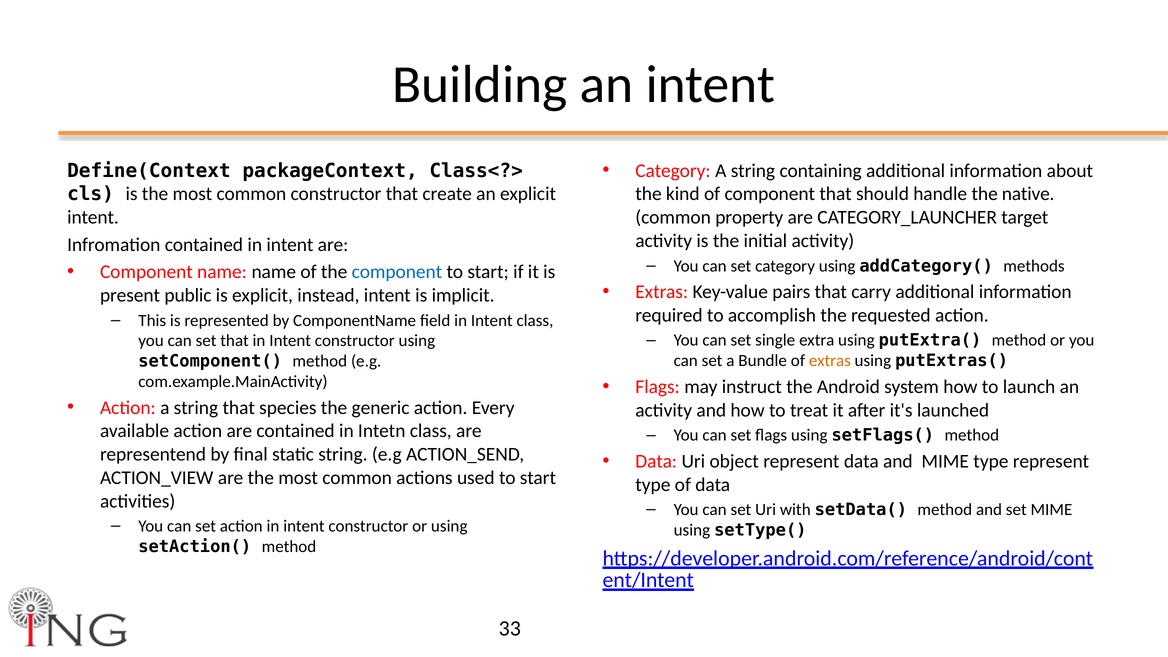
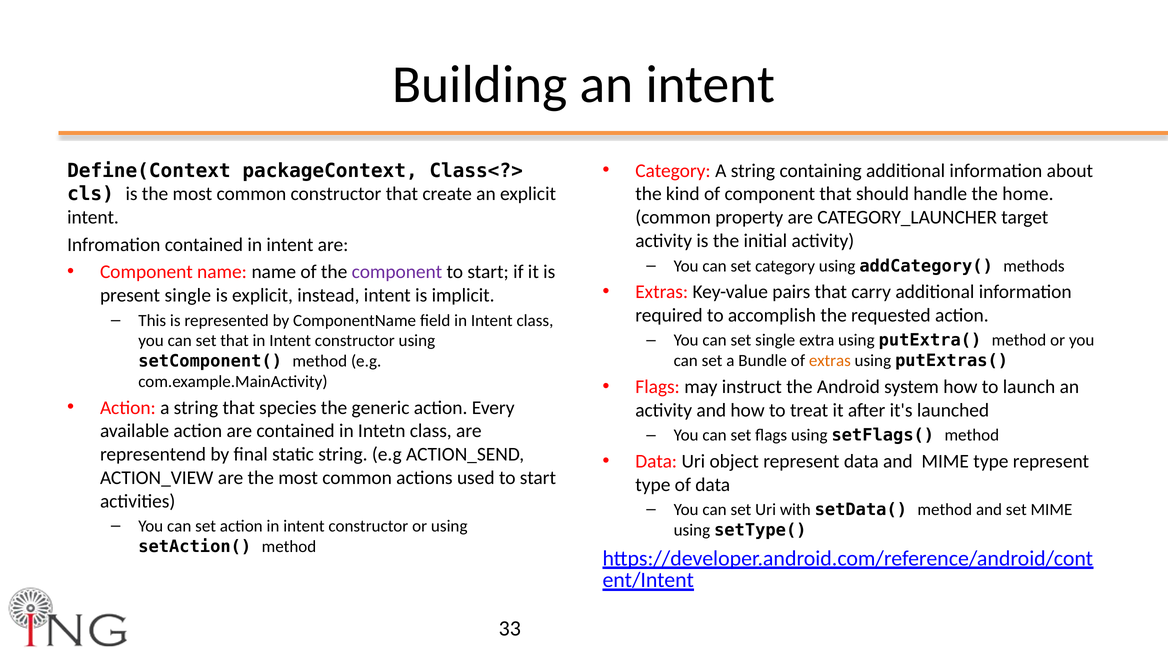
native: native -> home (1028, 194)
component colour: blue -> purple (397, 272)
present public: public -> single (188, 295)
